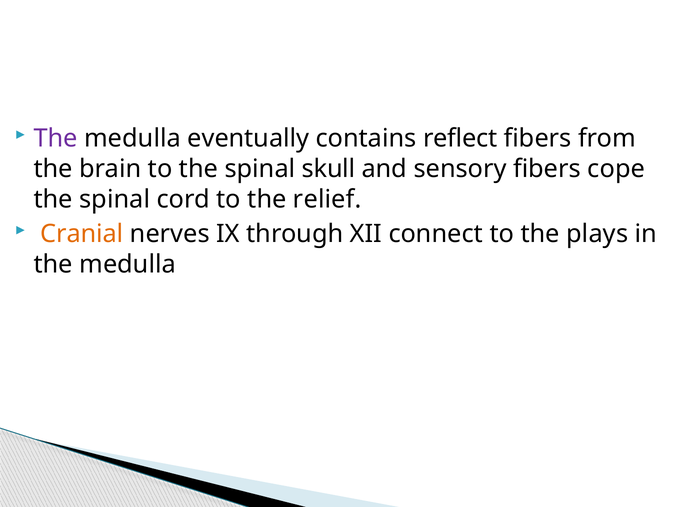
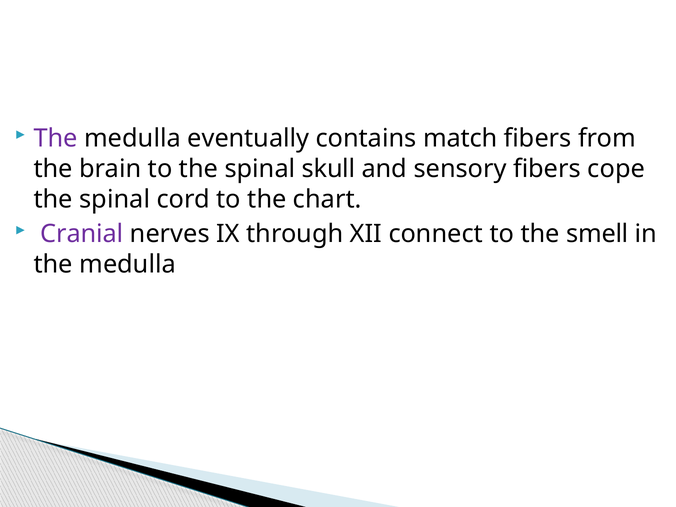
reflect: reflect -> match (460, 139)
relief: relief -> chart (327, 200)
Cranial colour: orange -> purple (82, 234)
plays: plays -> smell (597, 234)
